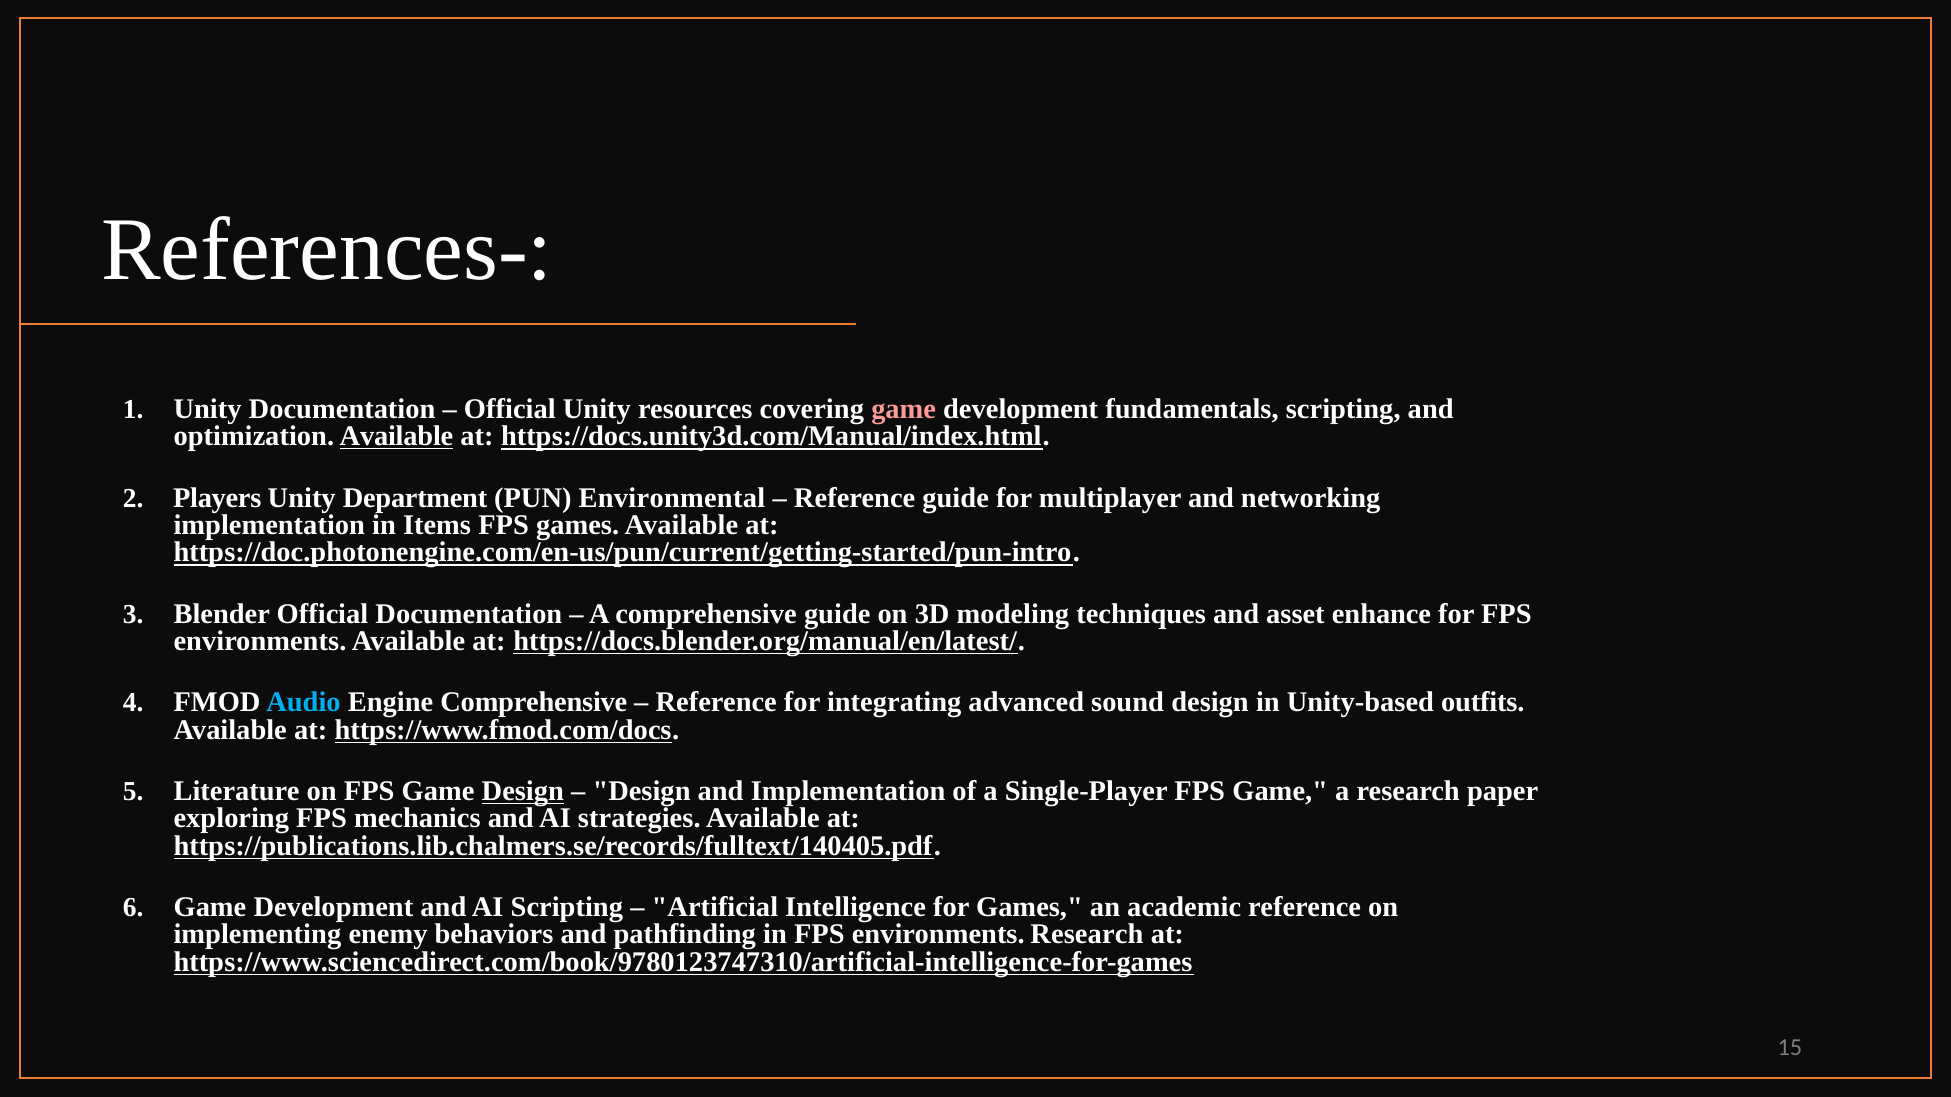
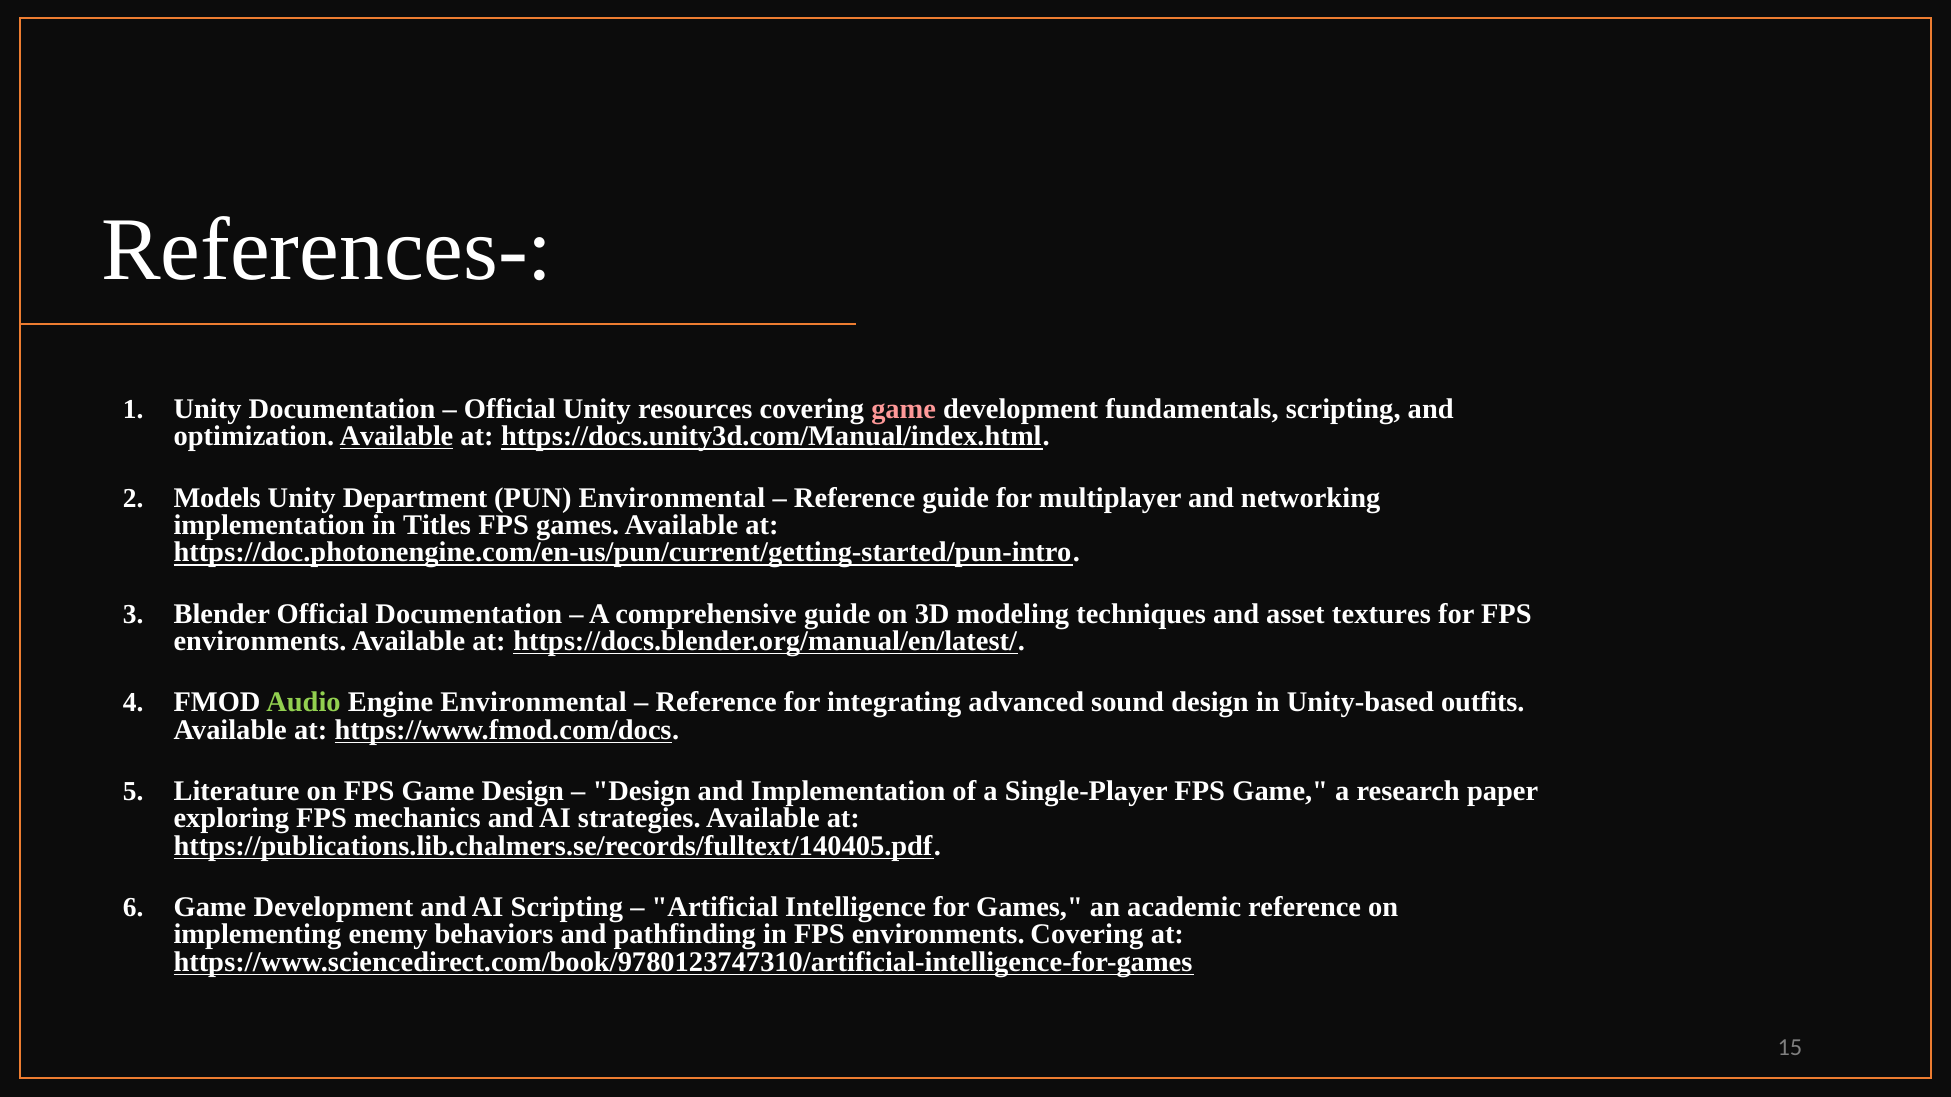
Players: Players -> Models (217, 498)
Items: Items -> Titles (437, 525)
enhance: enhance -> textures (1381, 614)
Audio colour: light blue -> light green (303, 703)
Engine Comprehensive: Comprehensive -> Environmental (534, 703)
Design underline: present -> none (523, 792)
environments Research: Research -> Covering (1087, 935)
